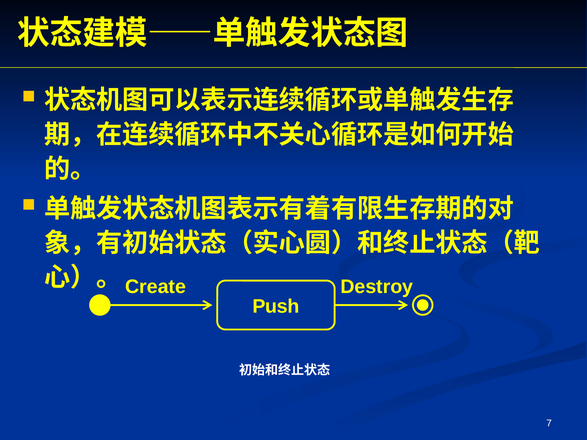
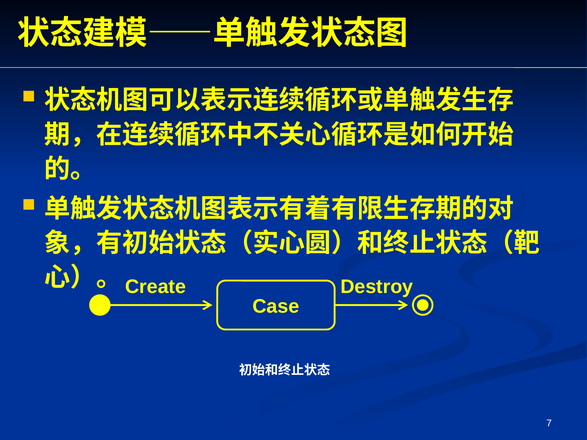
Push: Push -> Case (276, 307)
